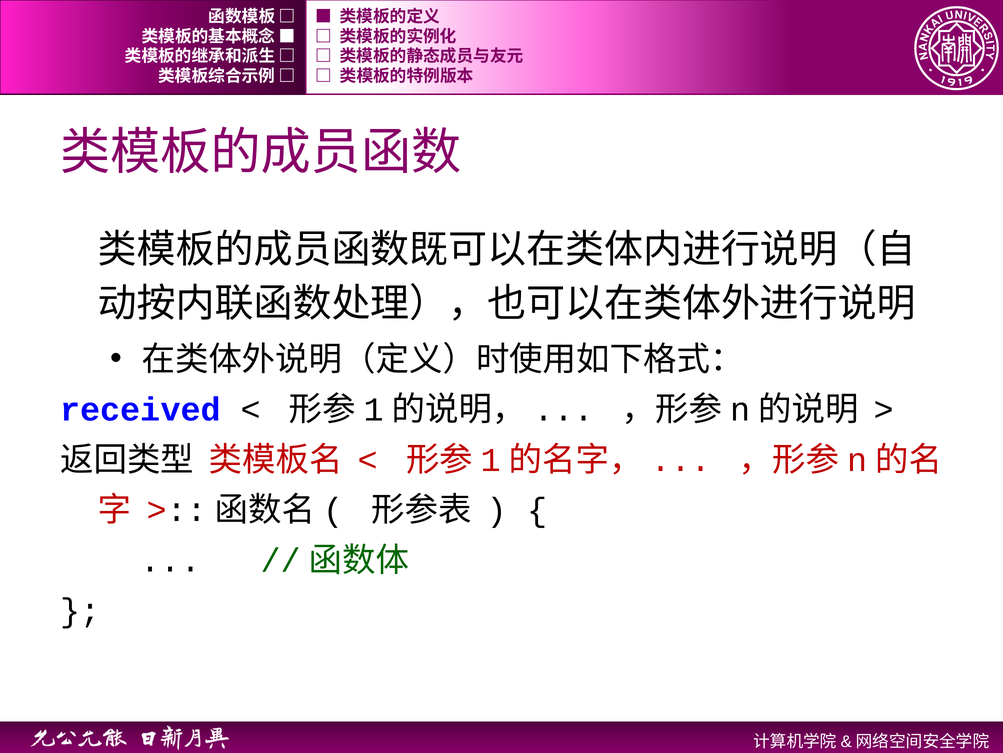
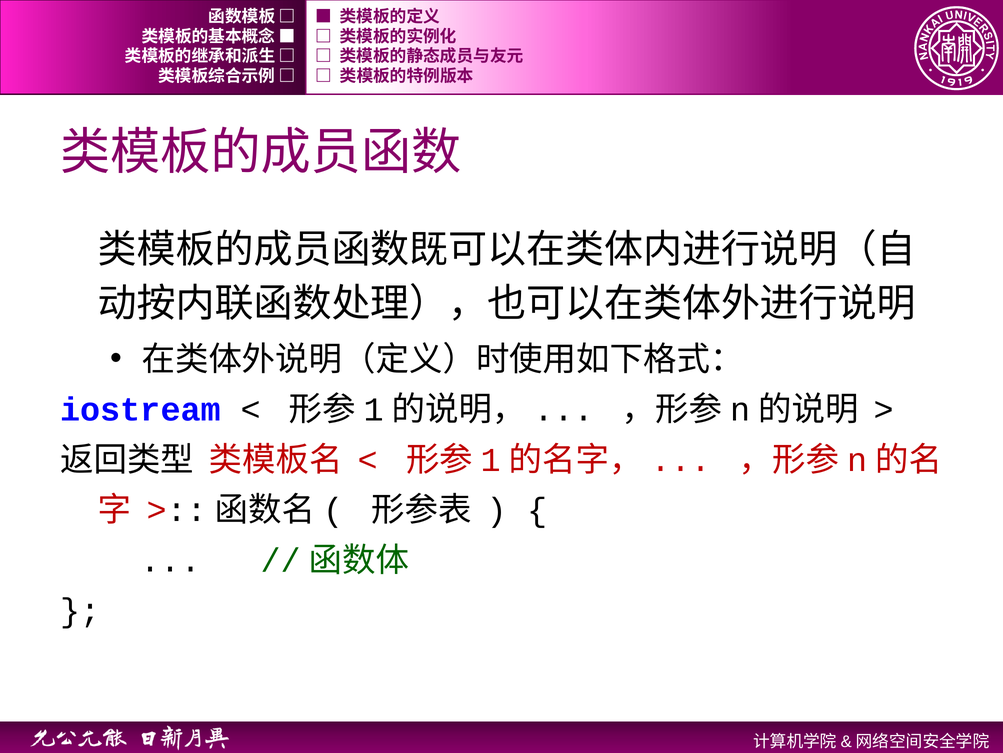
received: received -> iostream (140, 409)
